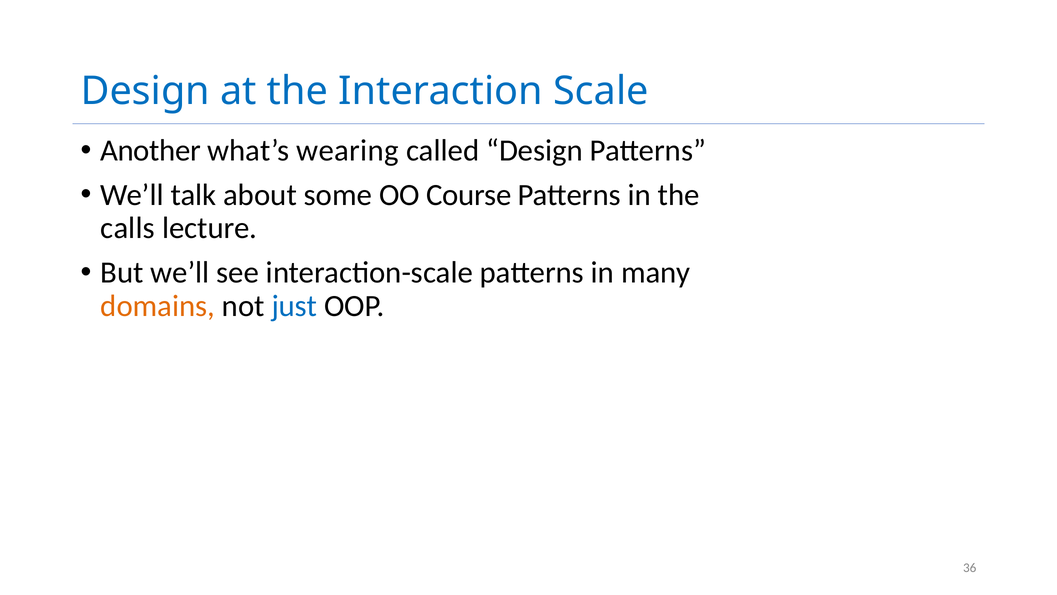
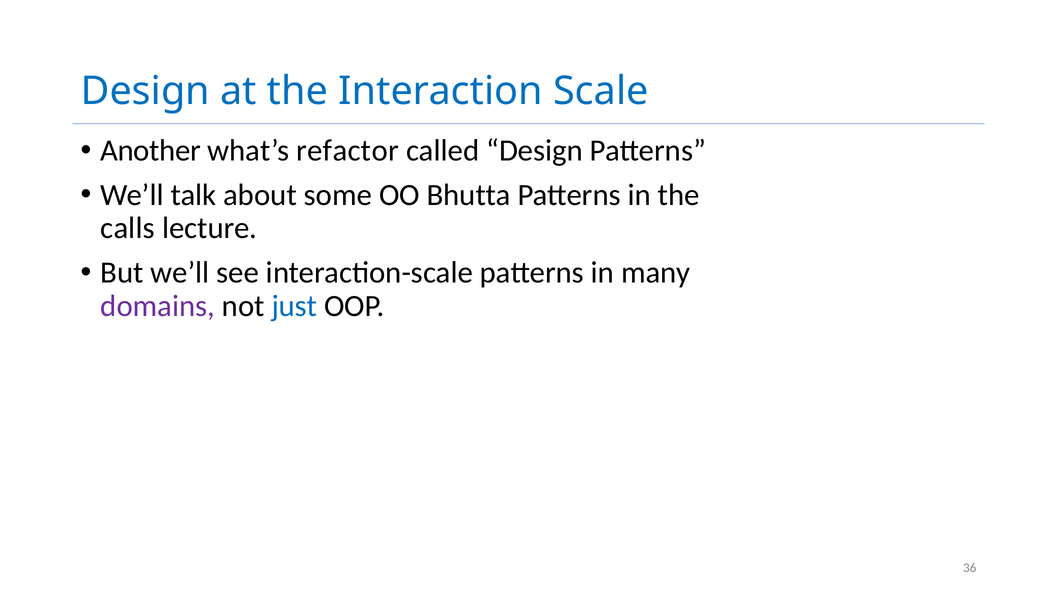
wearing: wearing -> refactor (347, 150)
Course: Course -> Bhutta (469, 195)
domains colour: orange -> purple (158, 306)
